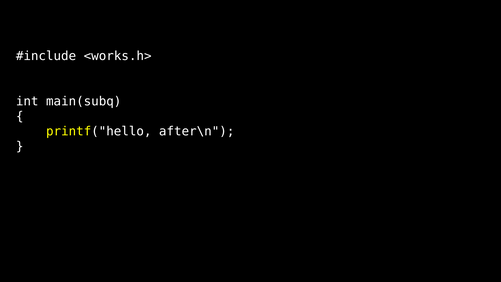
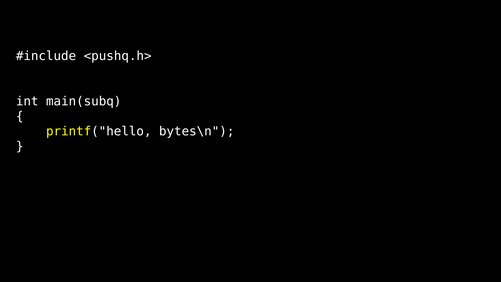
<works.h>: <works.h> -> <pushq.h> (118, 56)
after\n: after\n -> bytes\n (197, 131)
